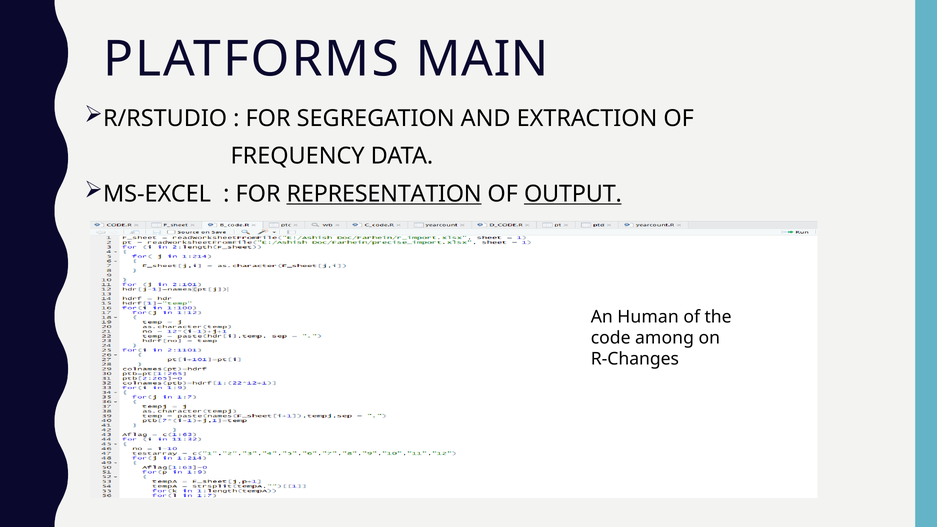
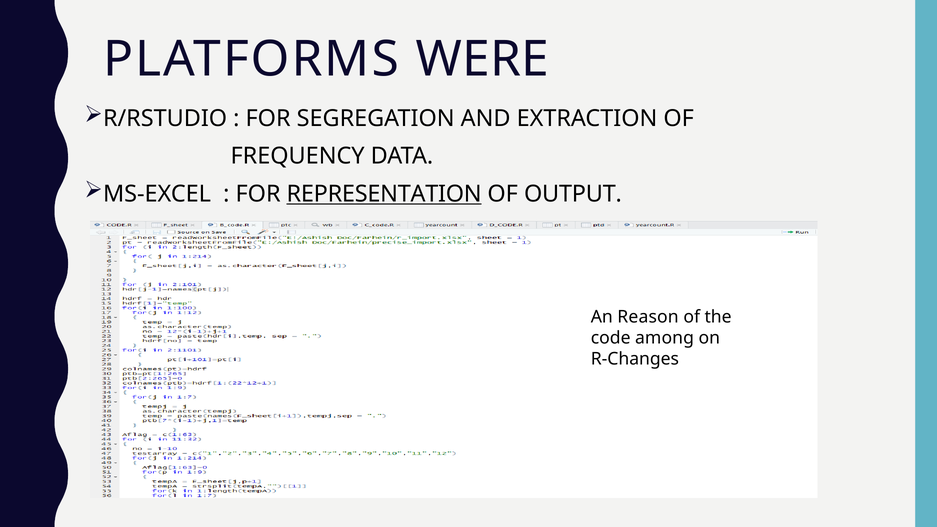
MAIN: MAIN -> WERE (482, 59)
OUTPUT underline: present -> none (573, 194)
Human: Human -> Reason (648, 317)
